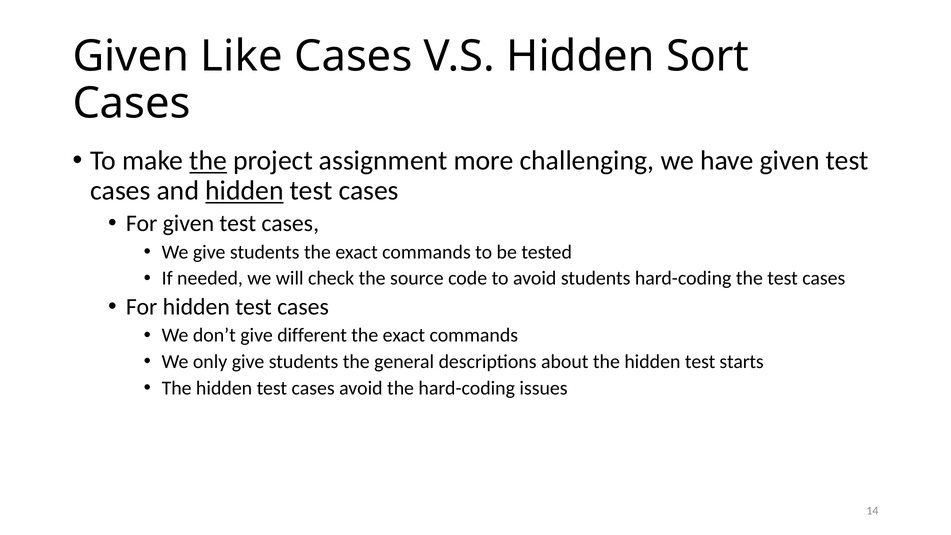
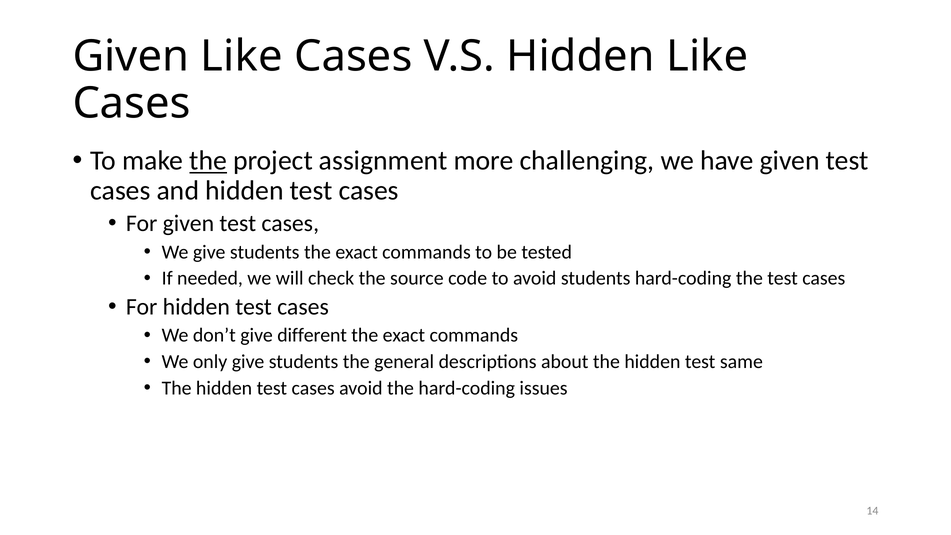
Hidden Sort: Sort -> Like (707, 56)
hidden underline: present -> none (244, 191)
starts: starts -> same (741, 362)
